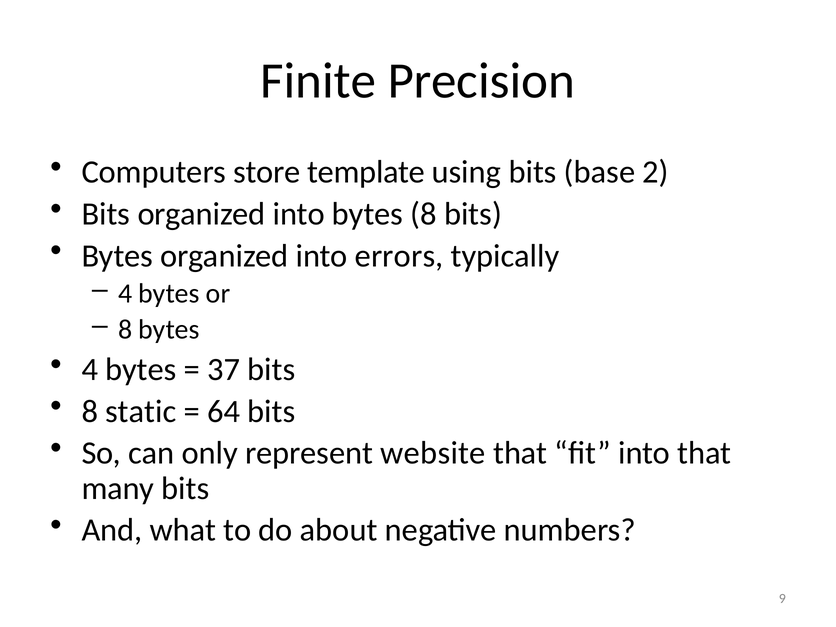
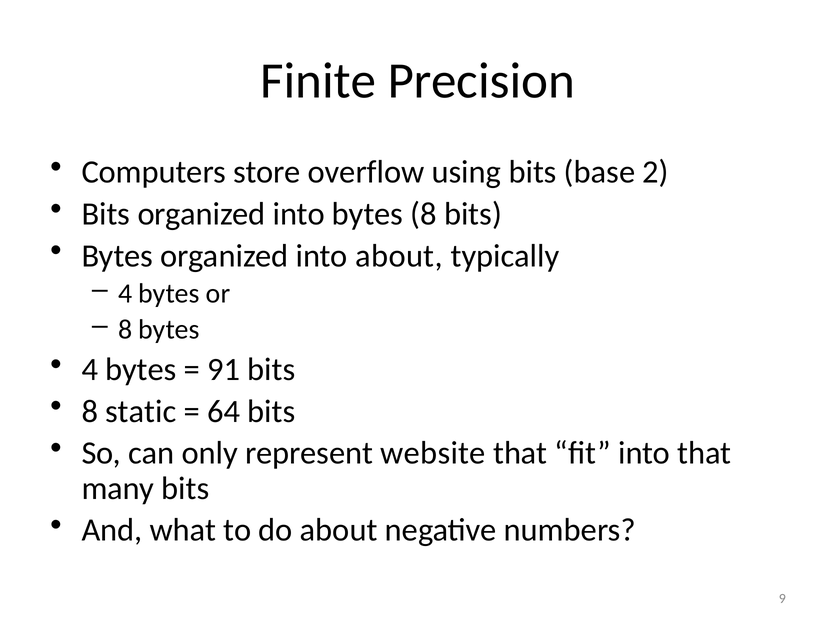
template: template -> overflow (366, 172)
into errors: errors -> about (399, 256)
37: 37 -> 91 (224, 370)
